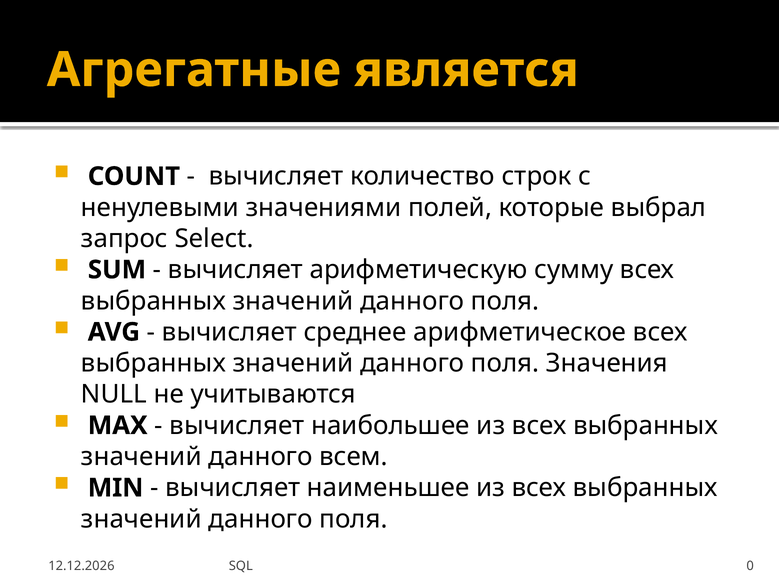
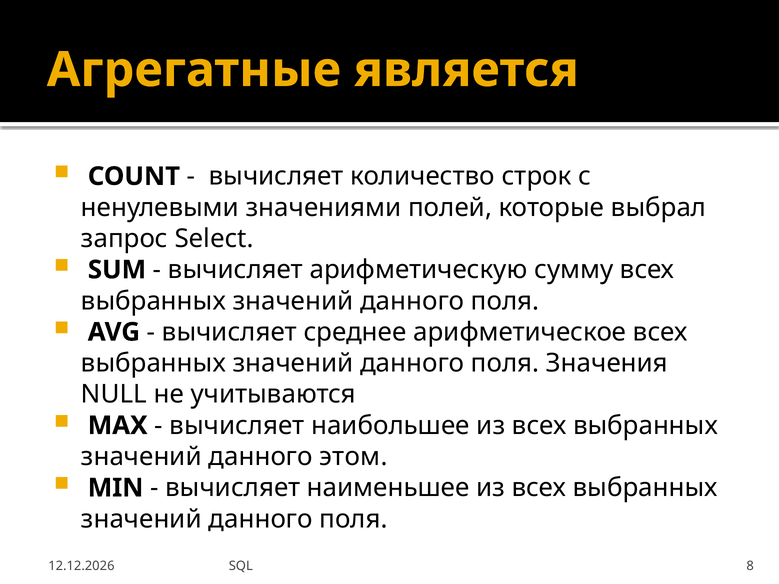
всем: всем -> этом (353, 457)
0: 0 -> 8 (750, 566)
